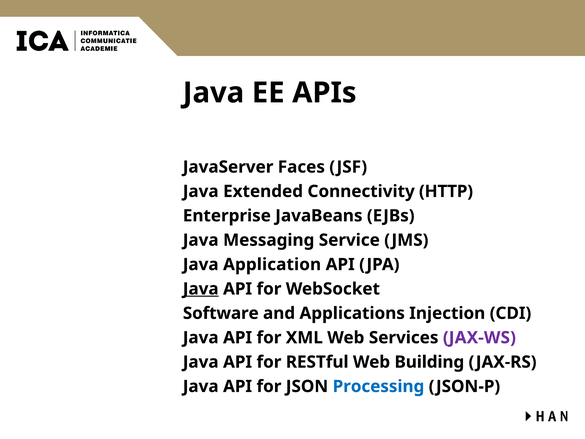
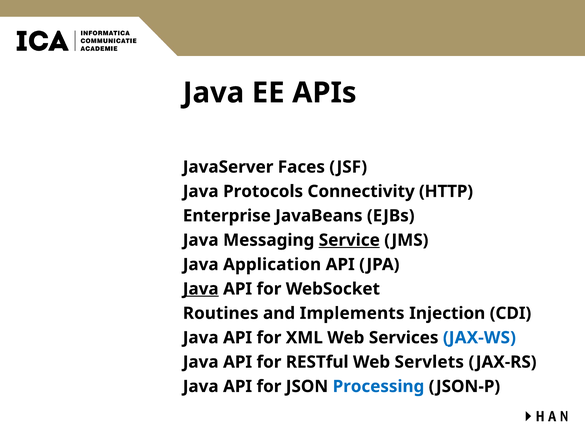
Extended: Extended -> Protocols (263, 191)
Service underline: none -> present (349, 240)
Software: Software -> Routines (221, 313)
Applications: Applications -> Implements (352, 313)
JAX-WS colour: purple -> blue (479, 337)
Building: Building -> Servlets (429, 362)
